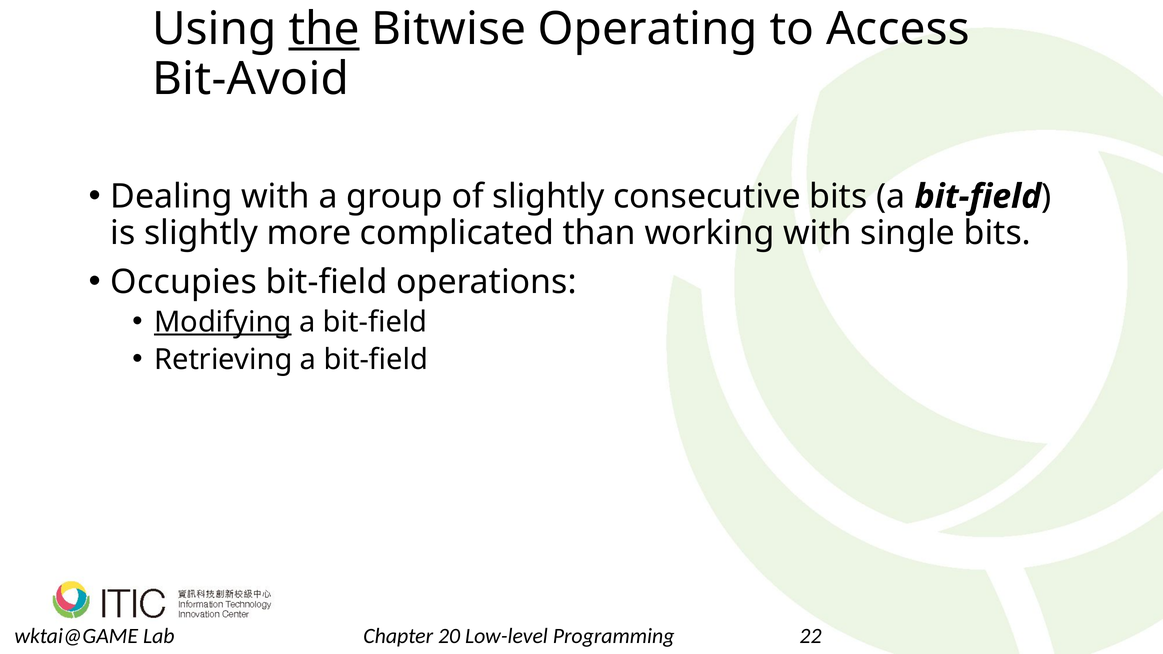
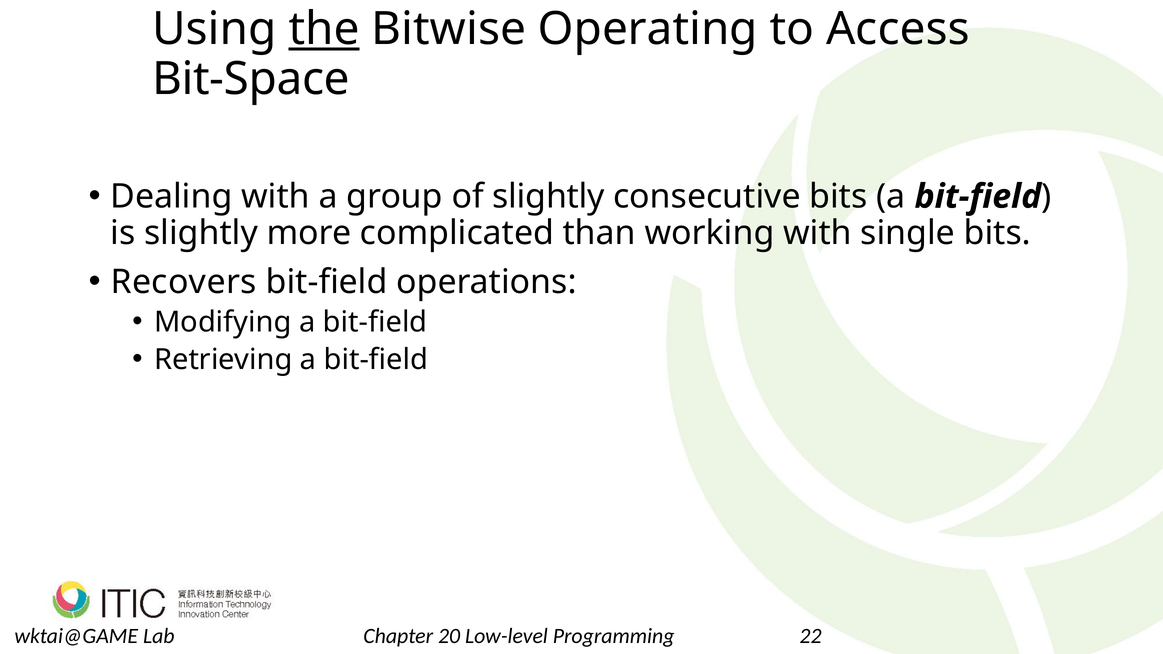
Bit-Avoid: Bit-Avoid -> Bit-Space (251, 79)
Occupies: Occupies -> Recovers (184, 282)
Modifying underline: present -> none (223, 322)
